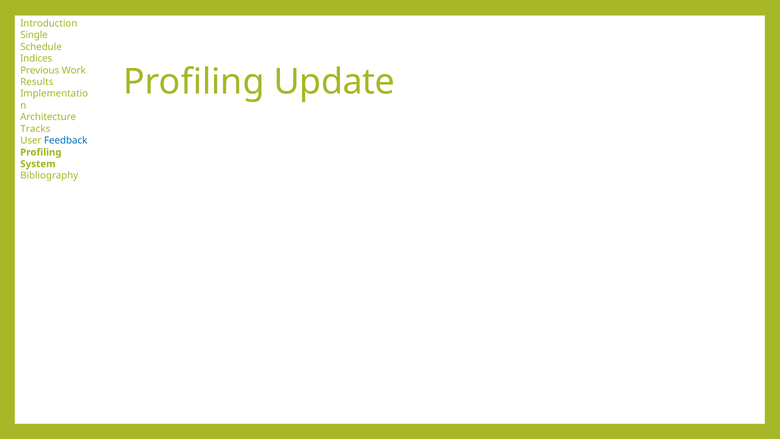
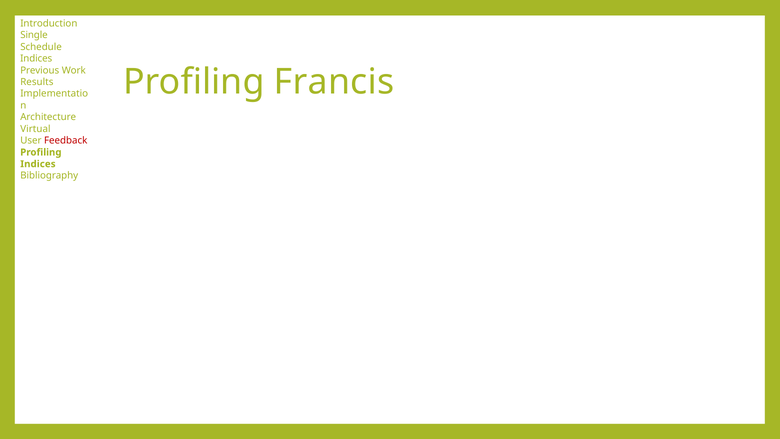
Update: Update -> Francis (334, 82)
Tracks: Tracks -> Virtual (35, 129)
Feedback colour: blue -> red (66, 141)
System: System -> Indices (38, 164)
